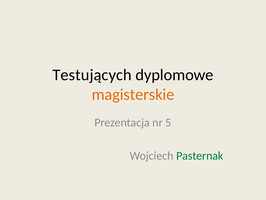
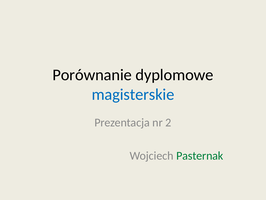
Testujących: Testujących -> Porównanie (92, 75)
magisterskie colour: orange -> blue (133, 94)
5: 5 -> 2 (168, 122)
